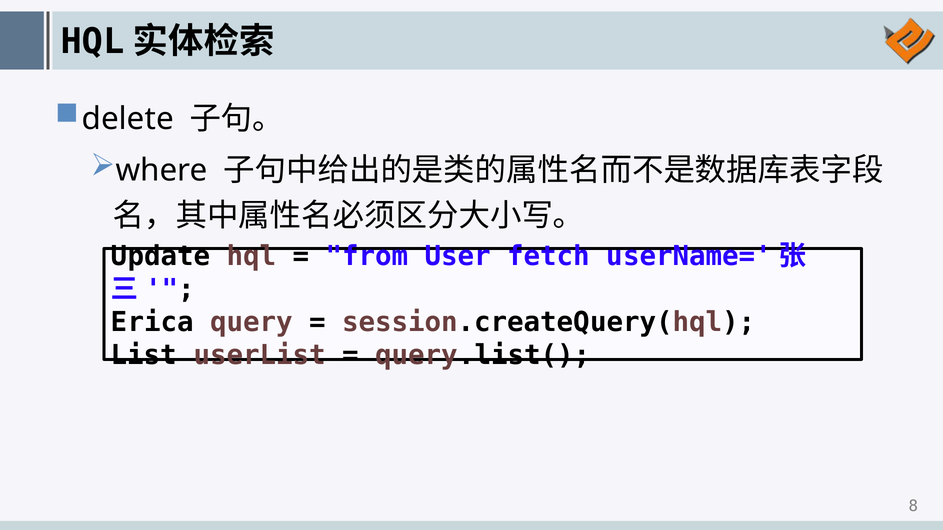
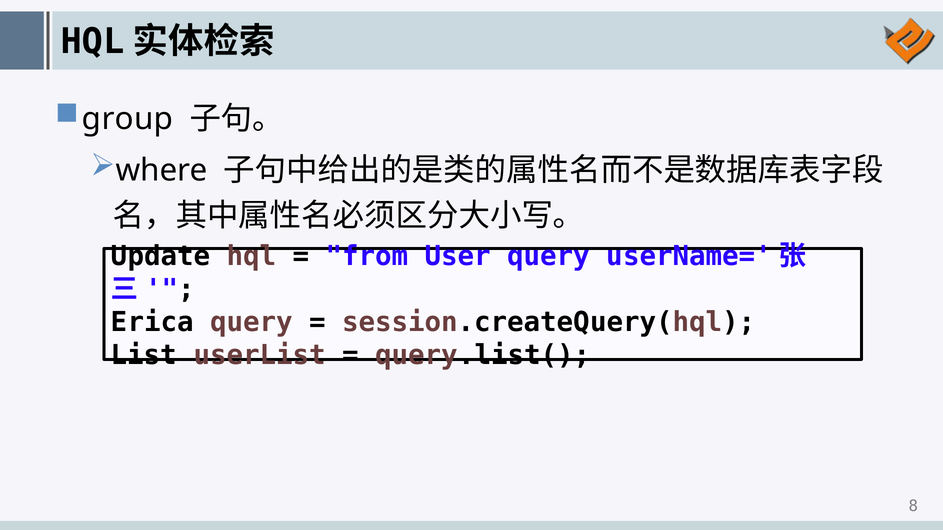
delete: delete -> group (128, 119)
User fetch: fetch -> query (549, 257)
